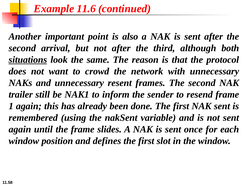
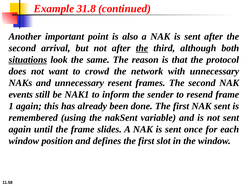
11.6: 11.6 -> 31.8 (86, 9)
the underline: none -> present (142, 48)
trailer: trailer -> events (21, 95)
